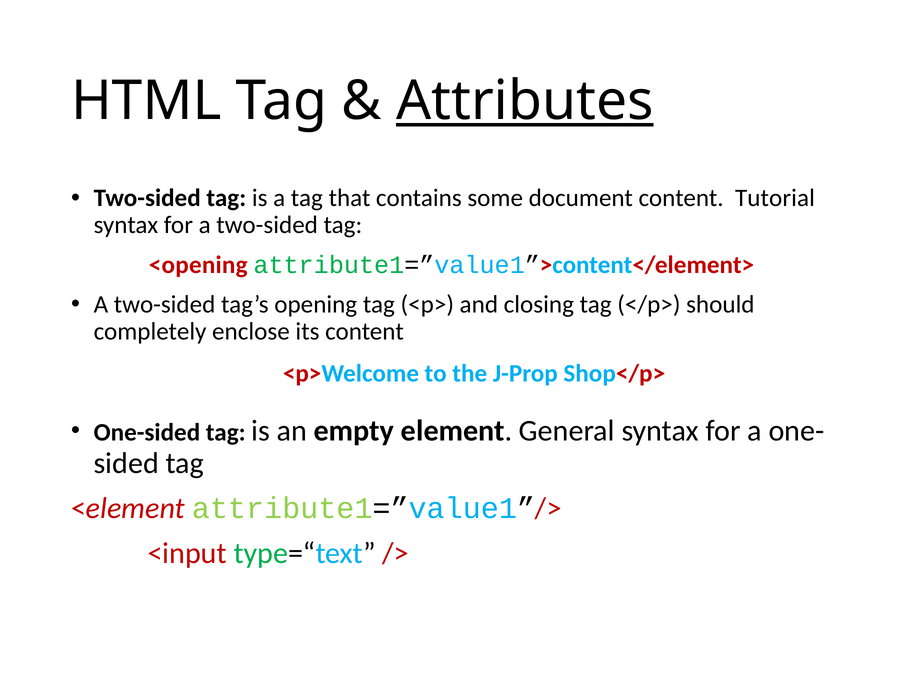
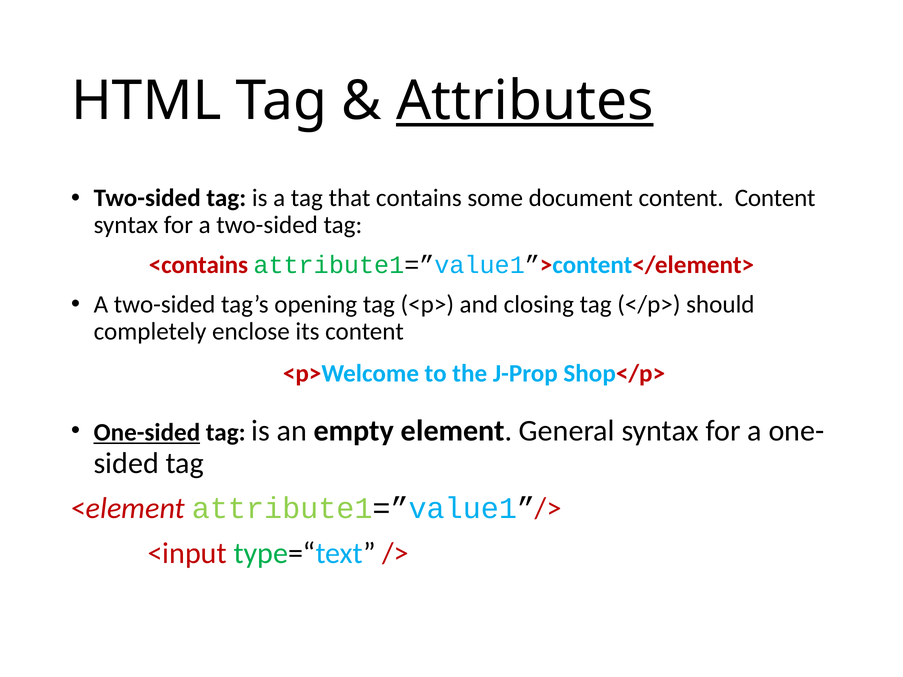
content Tutorial: Tutorial -> Content (775, 198)
<opening: <opening -> <contains (198, 265)
One-sided underline: none -> present (147, 433)
